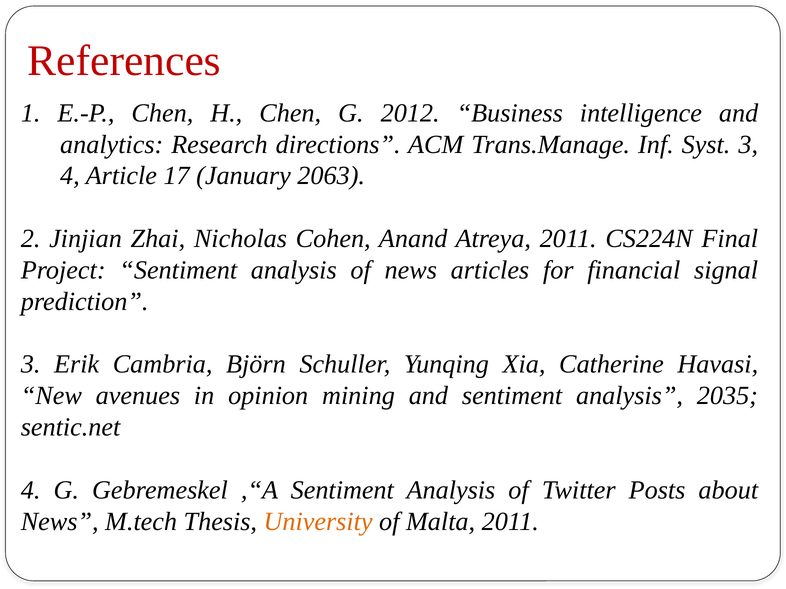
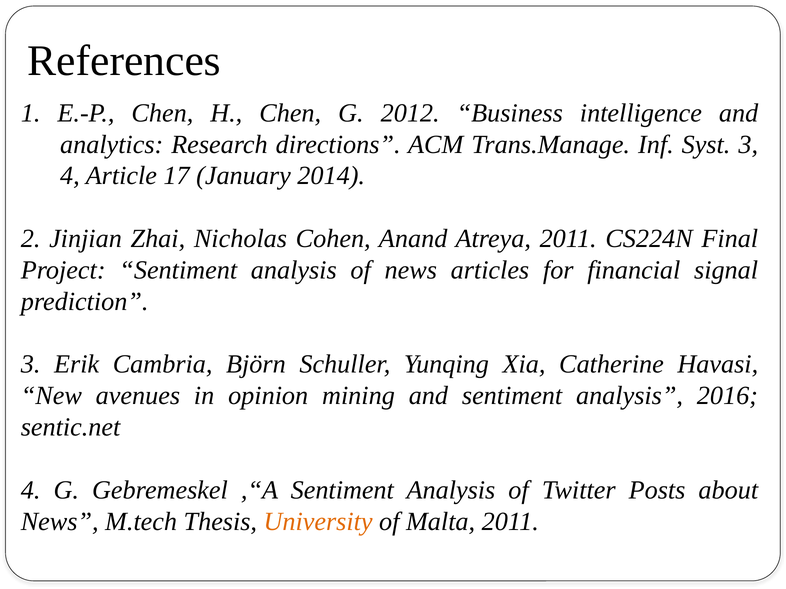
References colour: red -> black (124, 61)
2063: 2063 -> 2014 (331, 176)
2035: 2035 -> 2016 (727, 396)
